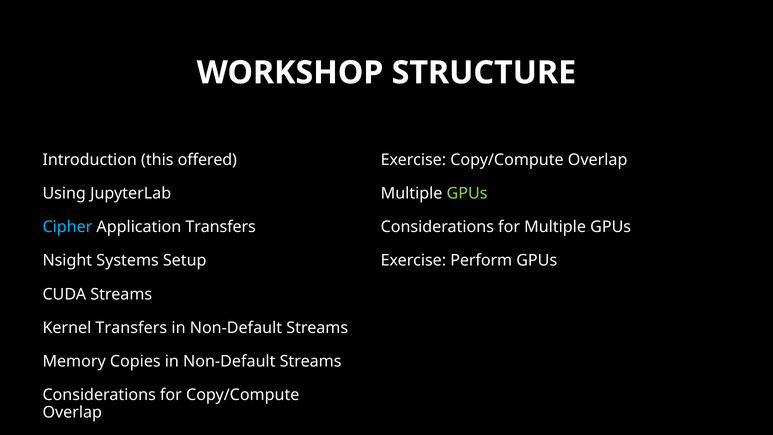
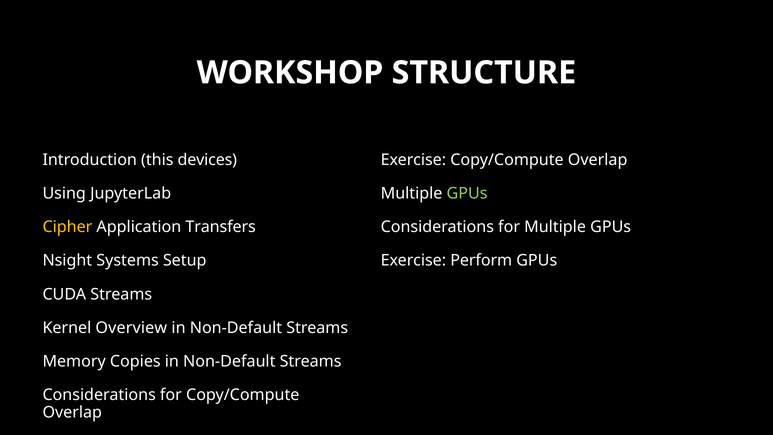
offered: offered -> devices (207, 160)
Cipher colour: light blue -> yellow (67, 227)
Kernel Transfers: Transfers -> Overview (131, 328)
